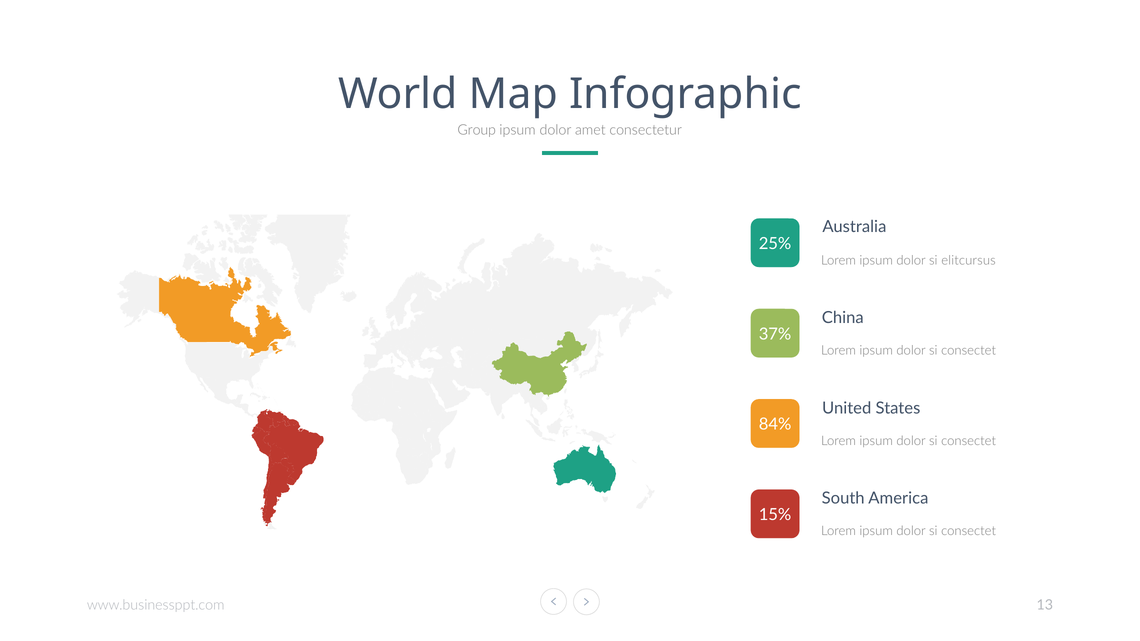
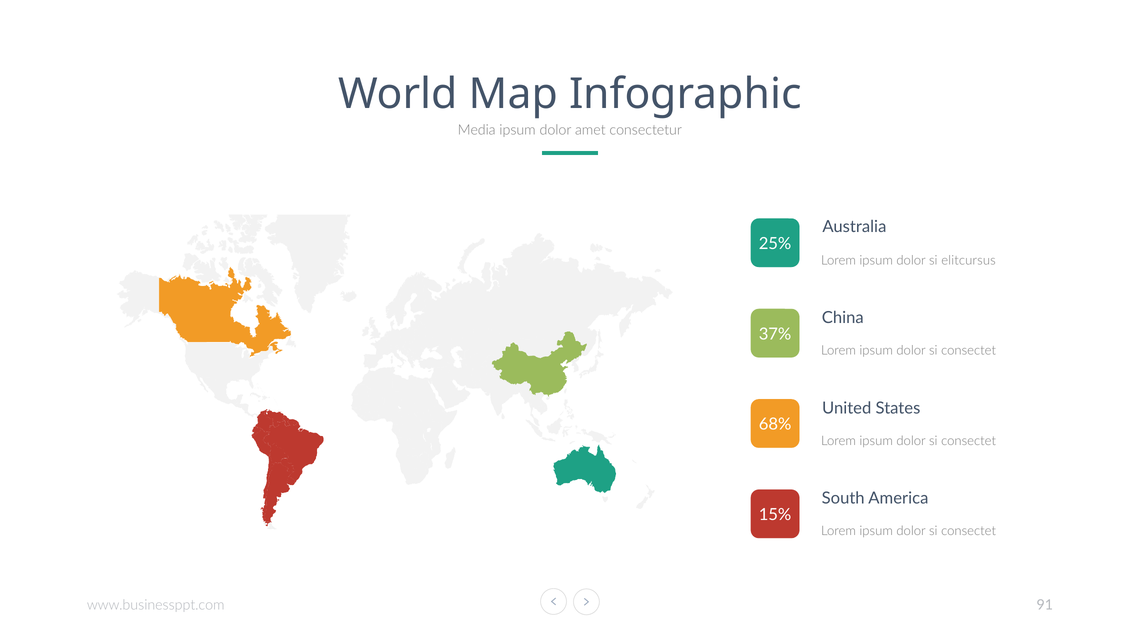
Group: Group -> Media (477, 130)
84%: 84% -> 68% (775, 425)
13: 13 -> 91 (1045, 605)
